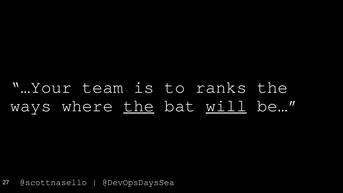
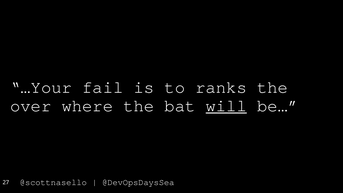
team: team -> fail (103, 87)
ways: ways -> over (31, 106)
the underline: present -> none (139, 106)
